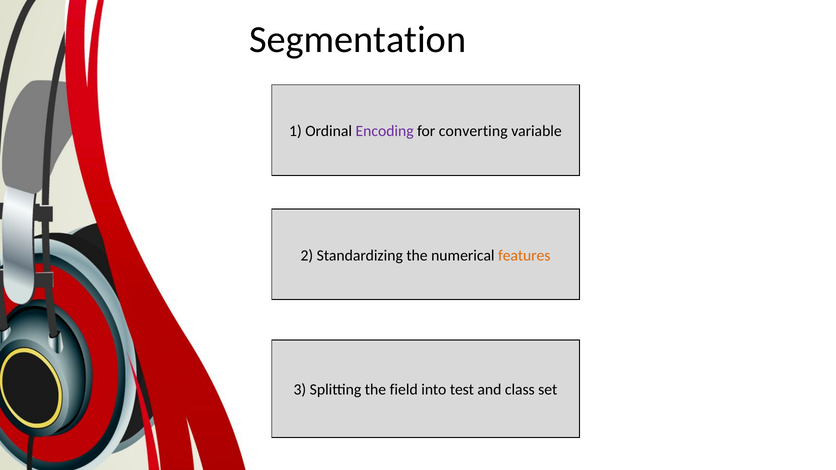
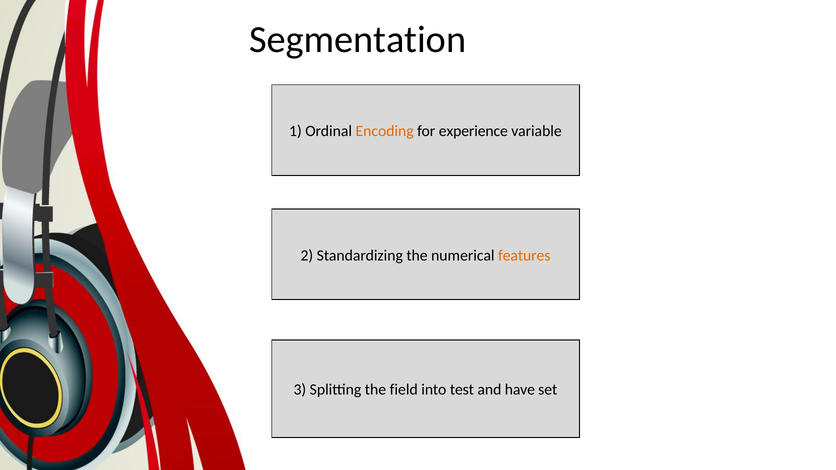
Encoding colour: purple -> orange (385, 131)
converting: converting -> experience (473, 131)
class: class -> have (520, 390)
